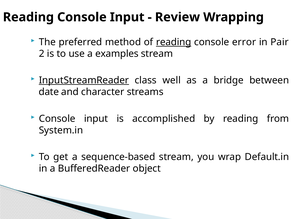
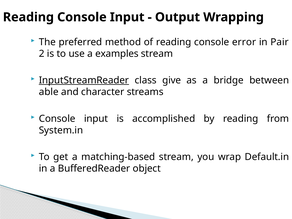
Review: Review -> Output (177, 17)
reading underline: present -> none (174, 42)
well: well -> give (172, 80)
date: date -> able (49, 92)
sequence-based: sequence-based -> matching-based (118, 157)
